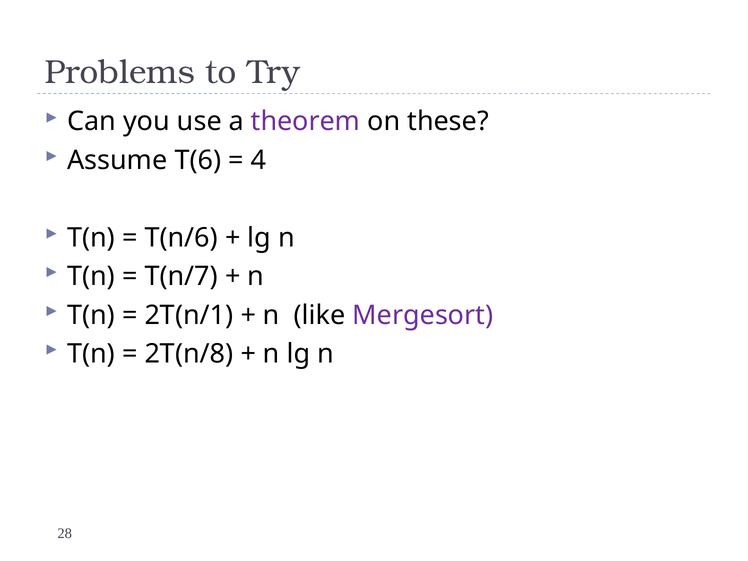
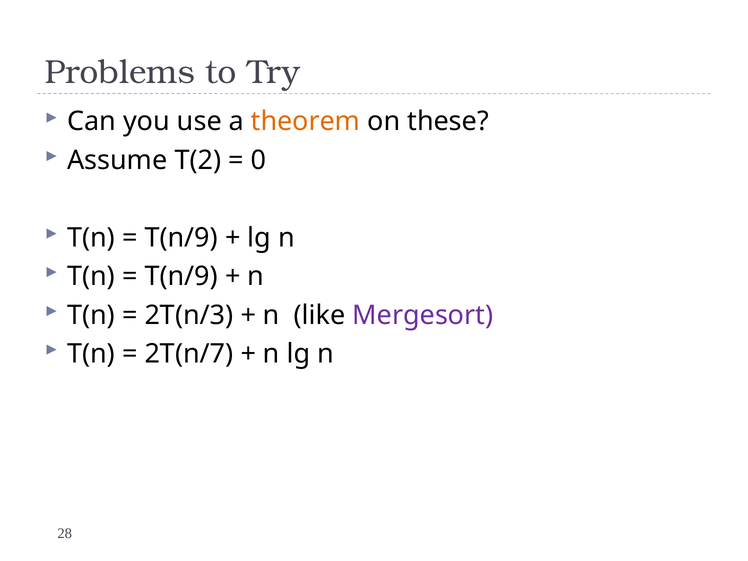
theorem colour: purple -> orange (306, 122)
T(6: T(6 -> T(2 (198, 160)
4: 4 -> 0 (258, 160)
T(n/6: T(n/6 -> T(n/9 (181, 238)
T(n/7: T(n/7 -> T(n/9 (181, 276)
2T(n/1: 2T(n/1 -> 2T(n/3 (189, 315)
2T(n/8: 2T(n/8 -> 2T(n/7 (189, 354)
